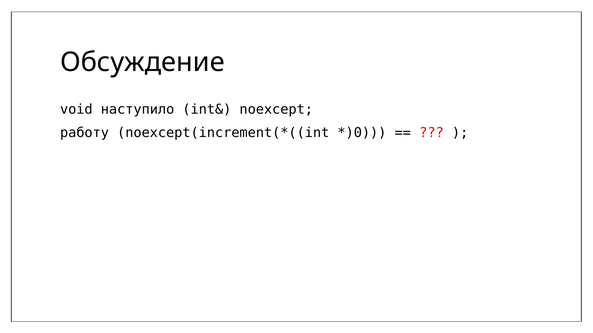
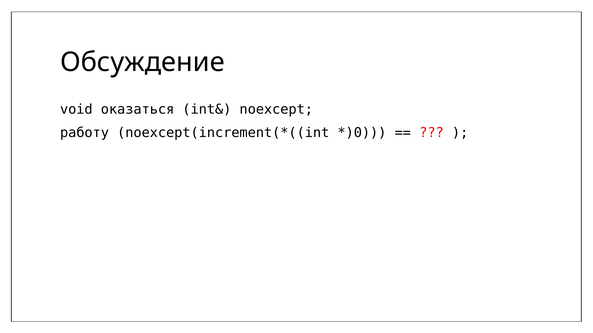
наступило: наступило -> оказаться (138, 110)
